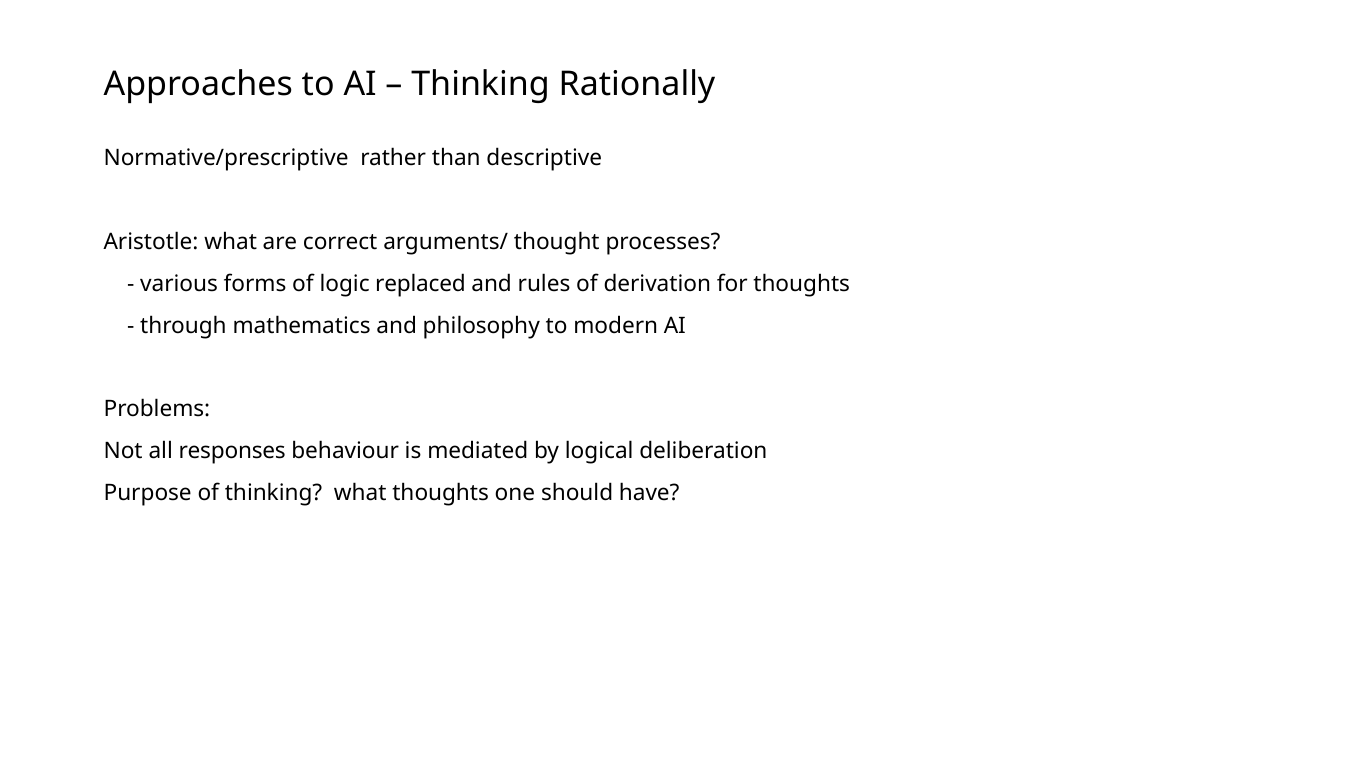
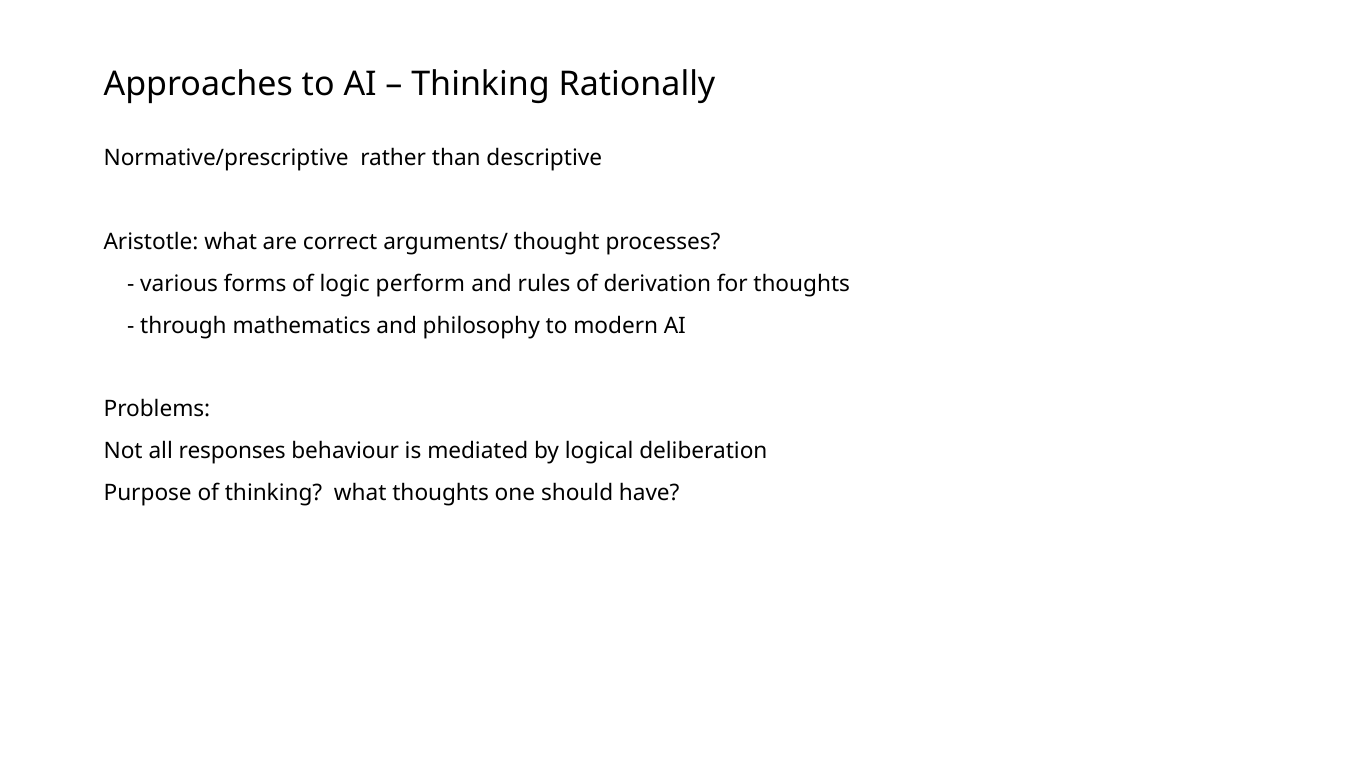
replaced: replaced -> perform (420, 284)
